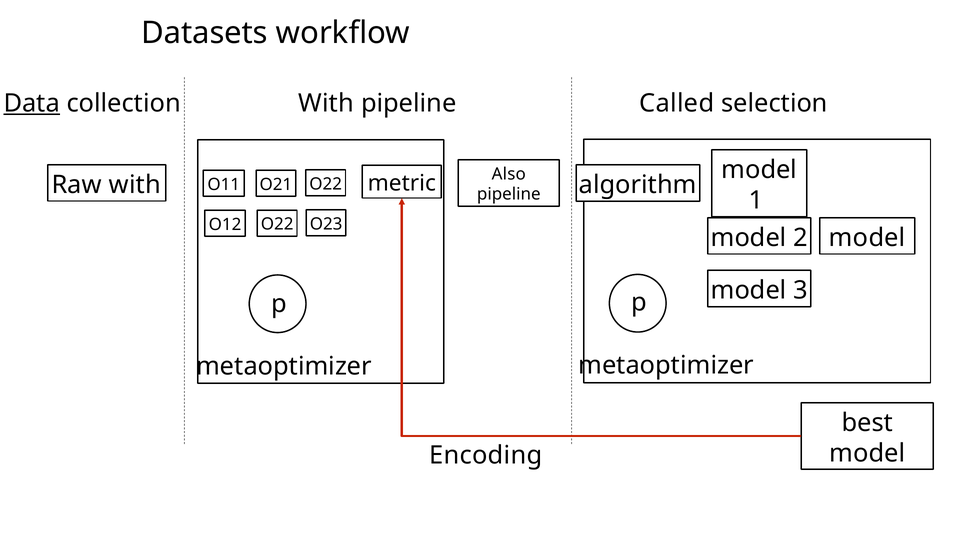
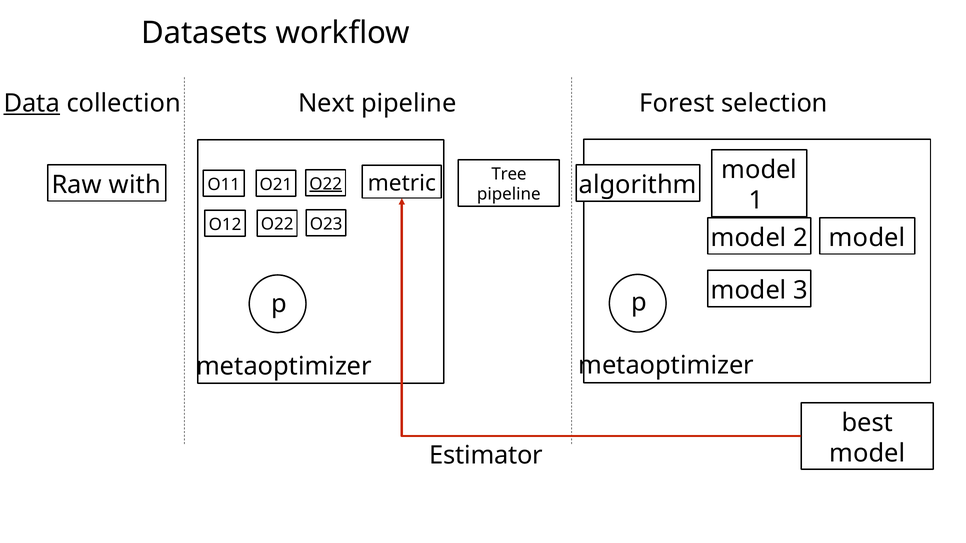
With: With -> Next (326, 104)
Called: Called -> Forest (677, 104)
Also: Also -> Tree (509, 174)
O22 underline: none -> present (326, 184)
Encoding: Encoding -> Estimator (486, 455)
